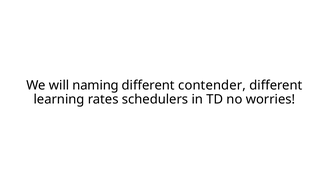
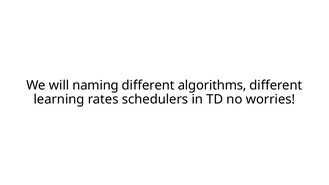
contender: contender -> algorithms (212, 85)
